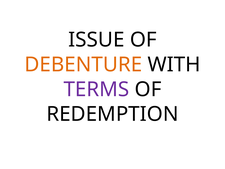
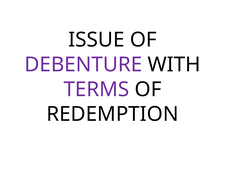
DEBENTURE colour: orange -> purple (83, 65)
